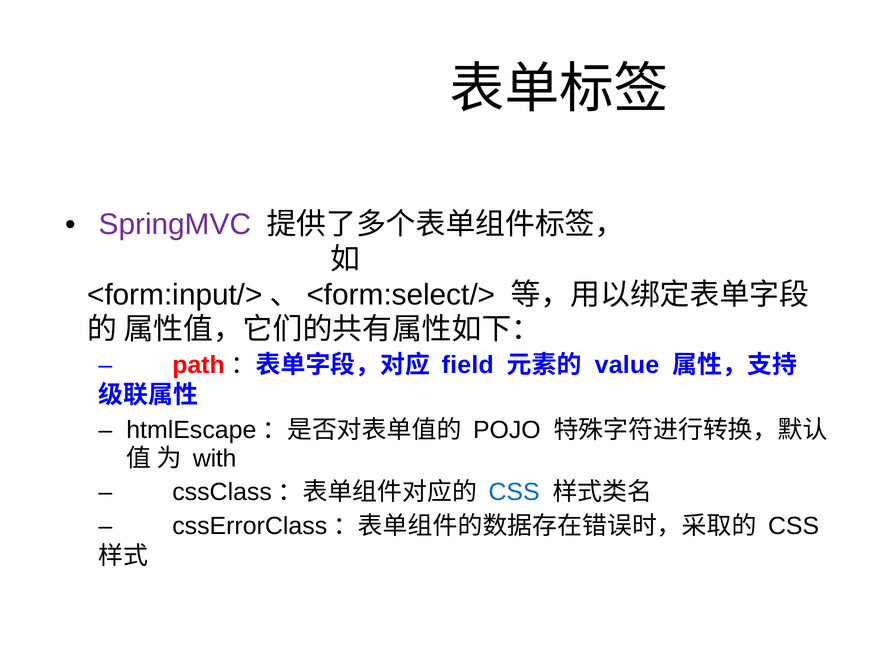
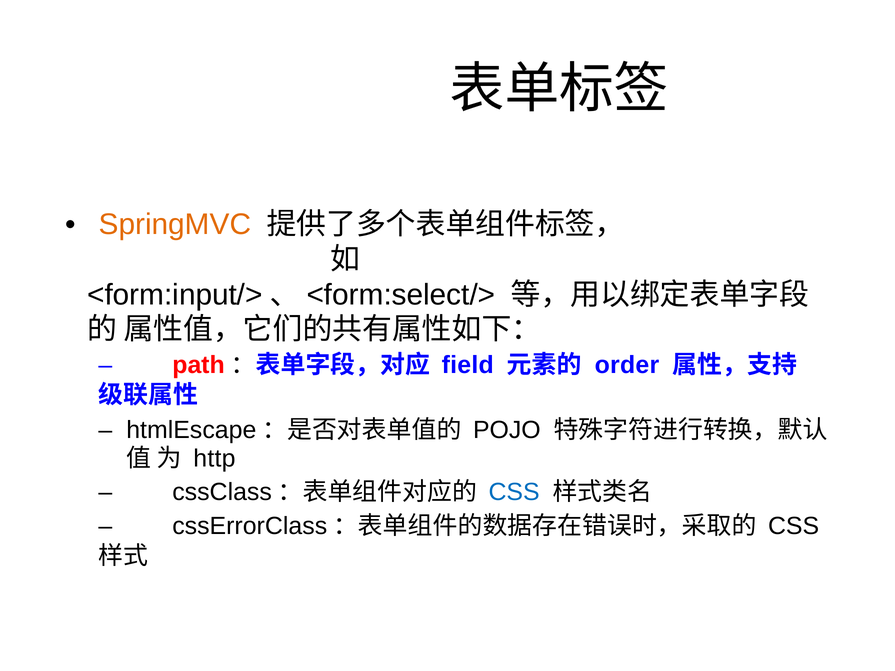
SpringMVC colour: purple -> orange (175, 224)
value: value -> order (627, 365)
with: with -> http (214, 459)
